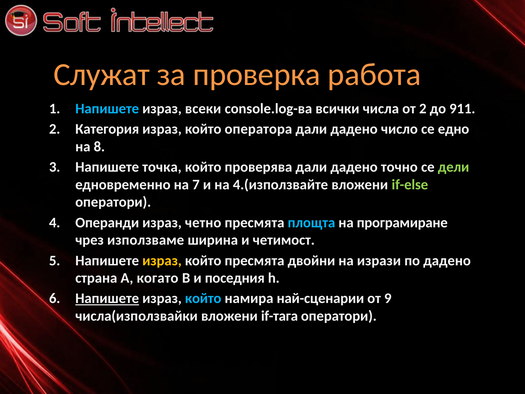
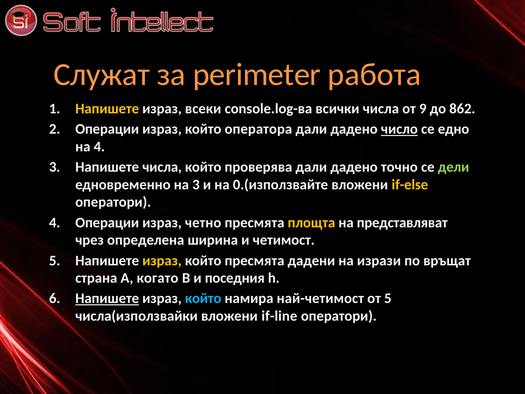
проверка: проверка -> perimeter (257, 74)
Напишете colour: light blue -> yellow (107, 109)
от 2: 2 -> 9 (423, 109)
911: 911 -> 862 (462, 109)
Категория: Категория -> Операции (107, 129)
число underline: none -> present (399, 129)
на 8: 8 -> 4 (99, 147)
Напишете точка: точка -> числа (162, 167)
на 7: 7 -> 3 (196, 185)
4.(използвайте: 4.(използвайте -> 0.(използвайте (280, 185)
if-else colour: light green -> yellow (410, 185)
4 Операнди: Операнди -> Операции (107, 222)
площта colour: light blue -> yellow (311, 222)
програмиране: програмиране -> представляват (402, 222)
използваме: използваме -> определена (146, 240)
двойни: двойни -> дадени (311, 260)
по дадено: дадено -> връщат (447, 260)
най-сценарии: най-сценарии -> най-четимост (320, 298)
от 9: 9 -> 5 (388, 298)
if-тага: if-тага -> if-line (279, 316)
